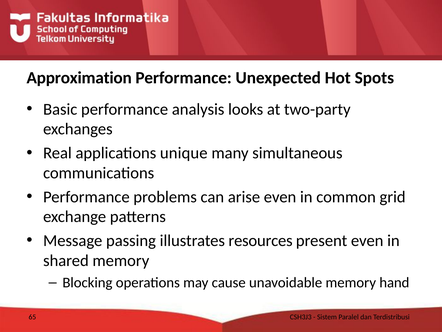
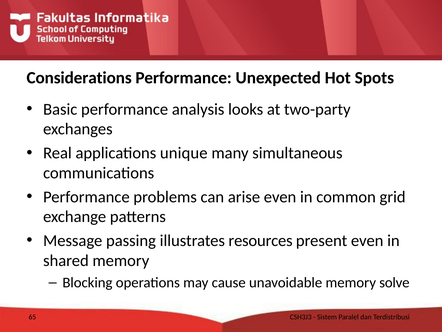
Approximation: Approximation -> Considerations (79, 78)
hand: hand -> solve (394, 282)
